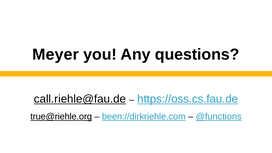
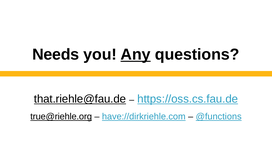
Meyer: Meyer -> Needs (56, 54)
Any underline: none -> present (136, 54)
call.riehle@fau.de: call.riehle@fau.de -> that.riehle@fau.de (80, 99)
been://dirkriehle.com: been://dirkriehle.com -> have://dirkriehle.com (144, 117)
